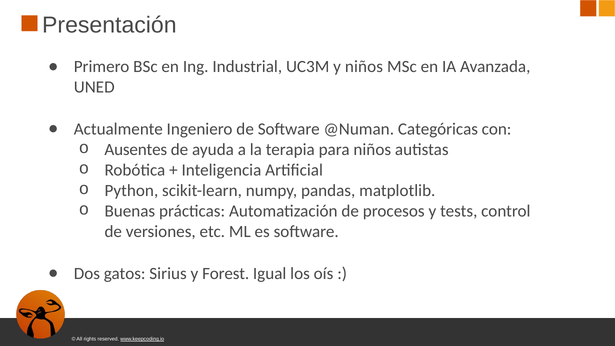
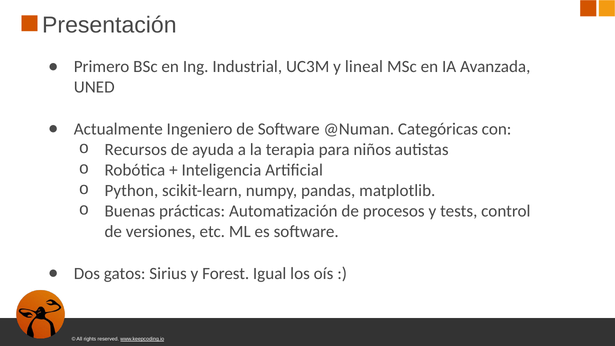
y niños: niños -> lineal (364, 67)
Ausentes: Ausentes -> Recursos (136, 150)
